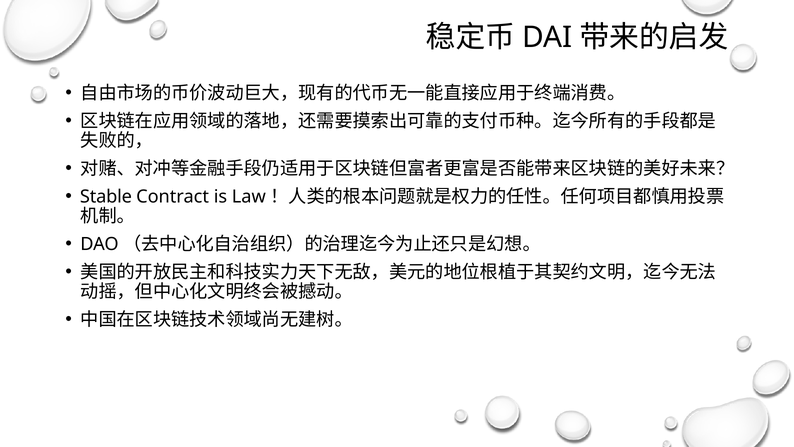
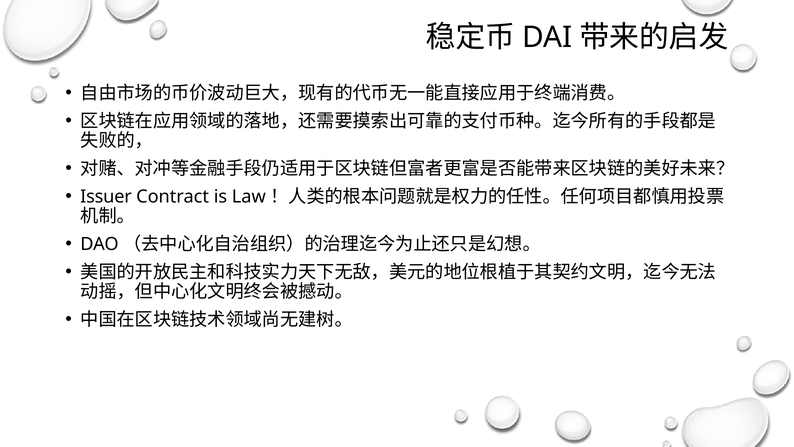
Stable: Stable -> Issuer (106, 196)
